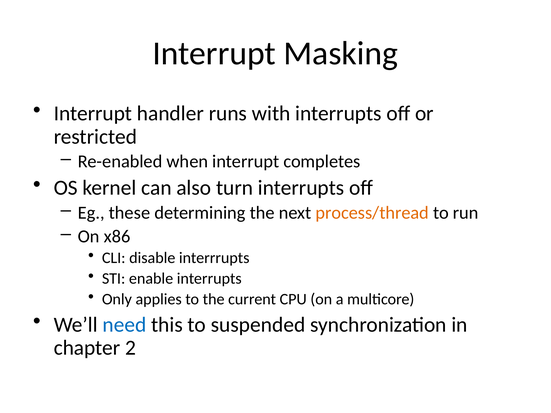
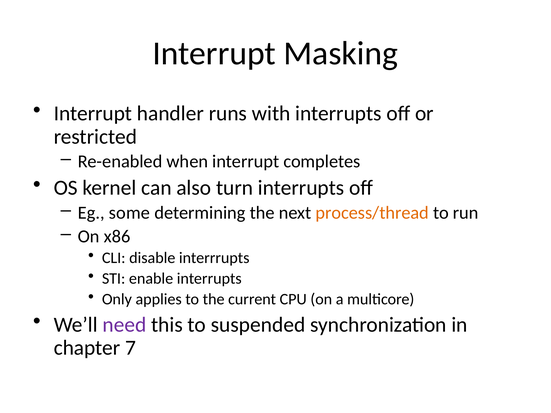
these: these -> some (129, 213)
need colour: blue -> purple (124, 325)
2: 2 -> 7 (131, 348)
